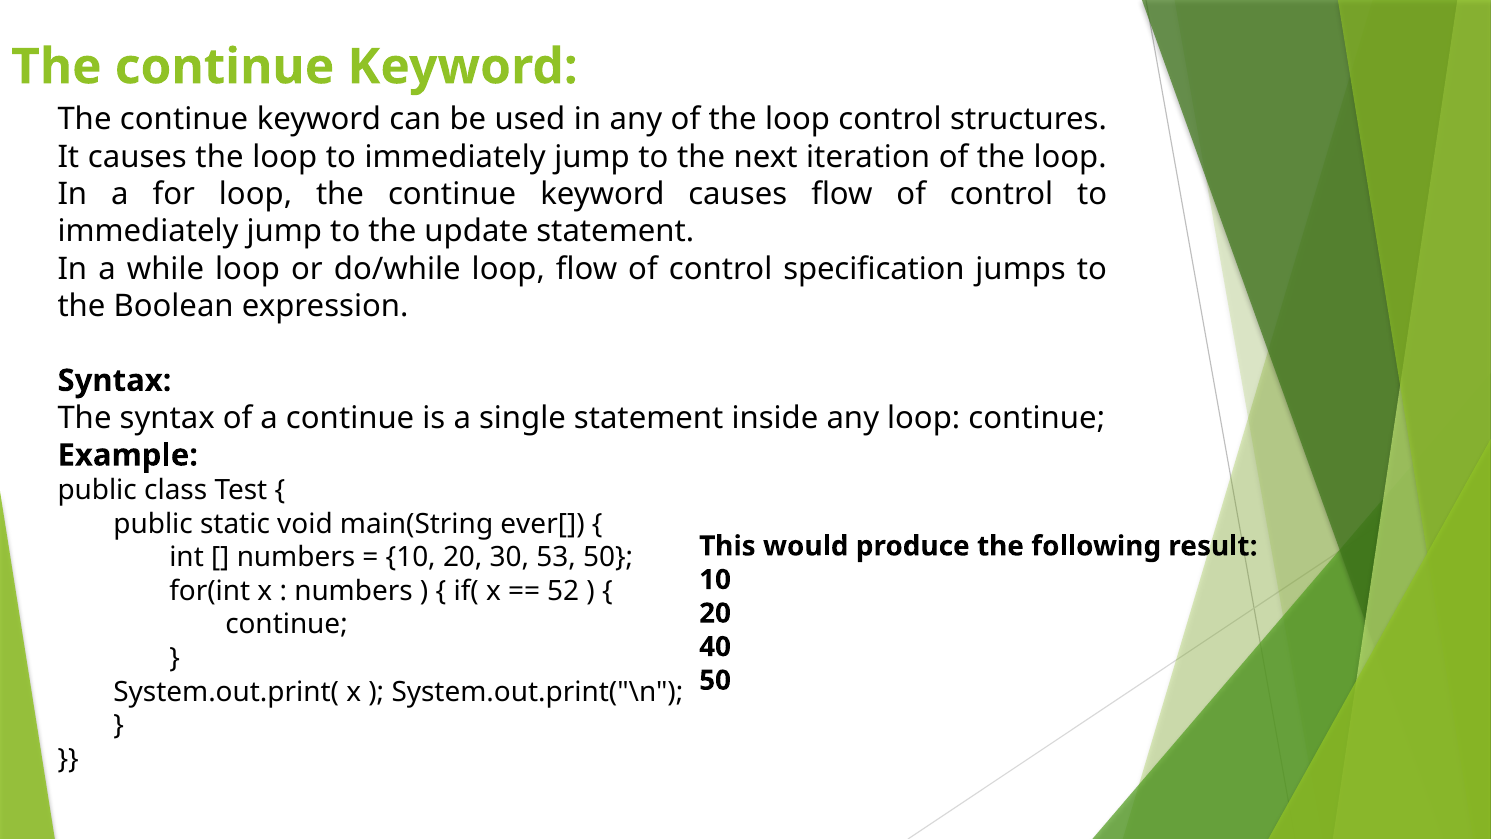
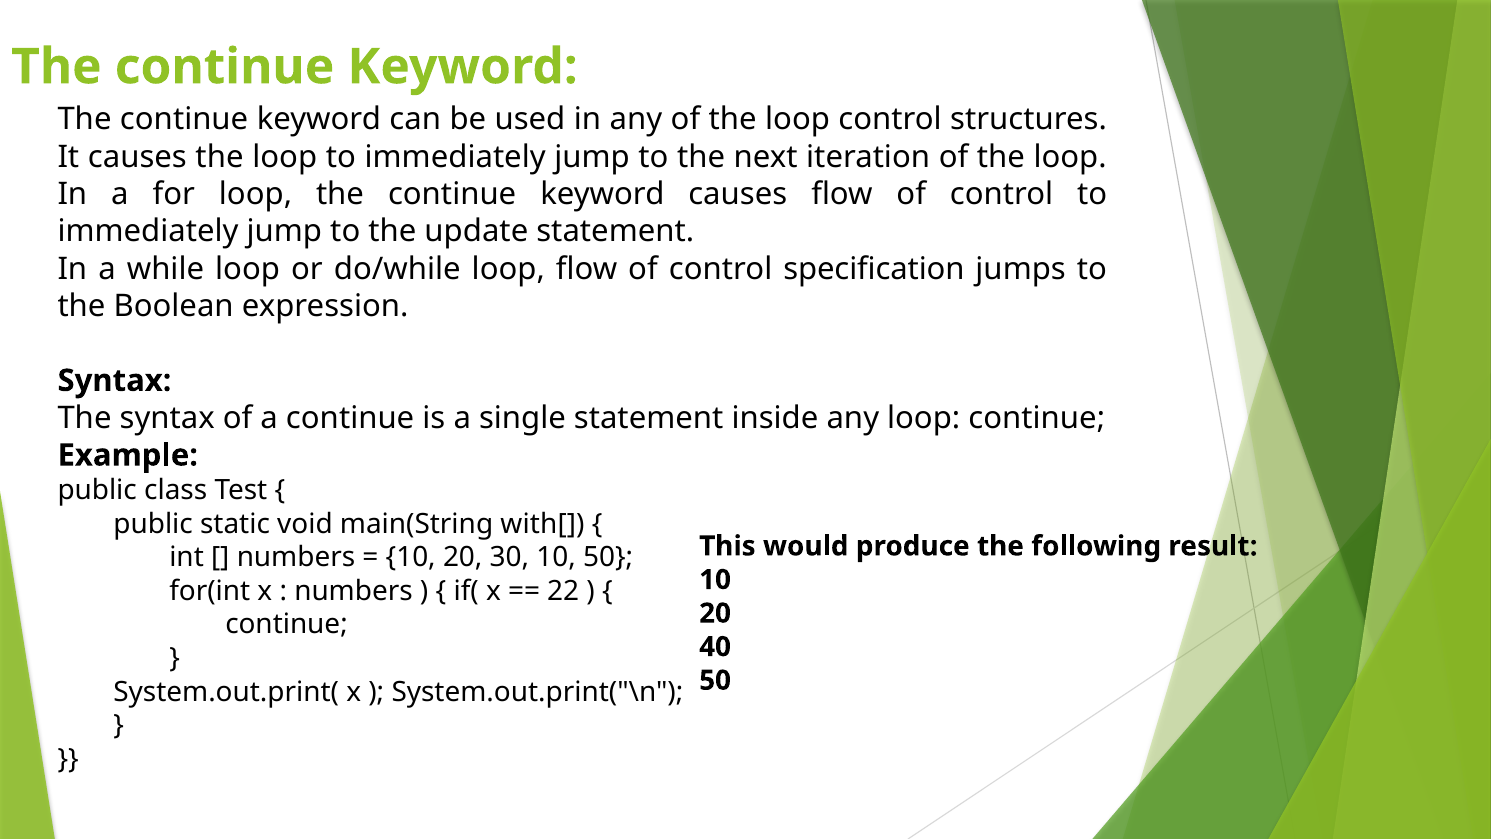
ever[: ever[ -> with[ (542, 524)
30 53: 53 -> 10 (556, 557)
52: 52 -> 22 (563, 591)
